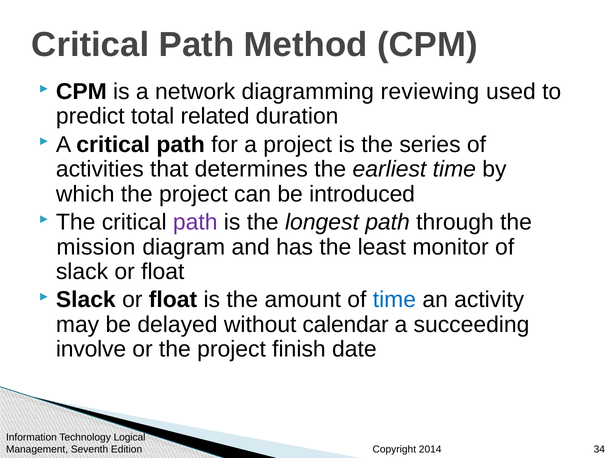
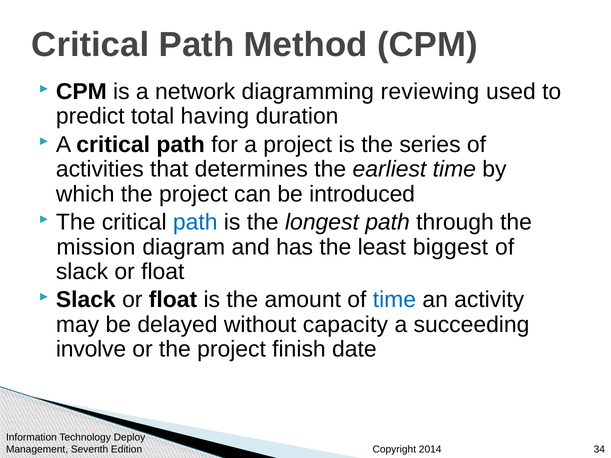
related: related -> having (215, 116)
path colour: purple -> blue (195, 222)
monitor: monitor -> biggest (450, 247)
calendar: calendar -> capacity (345, 325)
Logical: Logical -> Deploy (129, 438)
